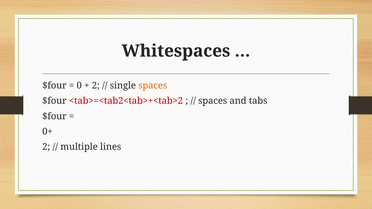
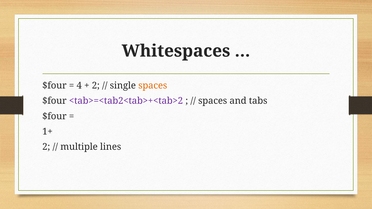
0: 0 -> 4 (79, 86)
<tab>=<tab2<tab>+<tab>2 colour: red -> purple (126, 101)
0+: 0+ -> 1+ (48, 132)
